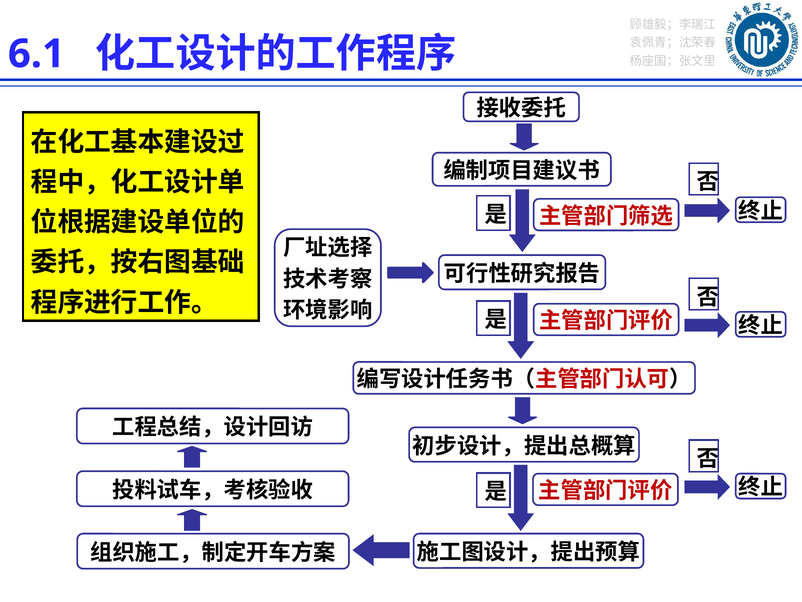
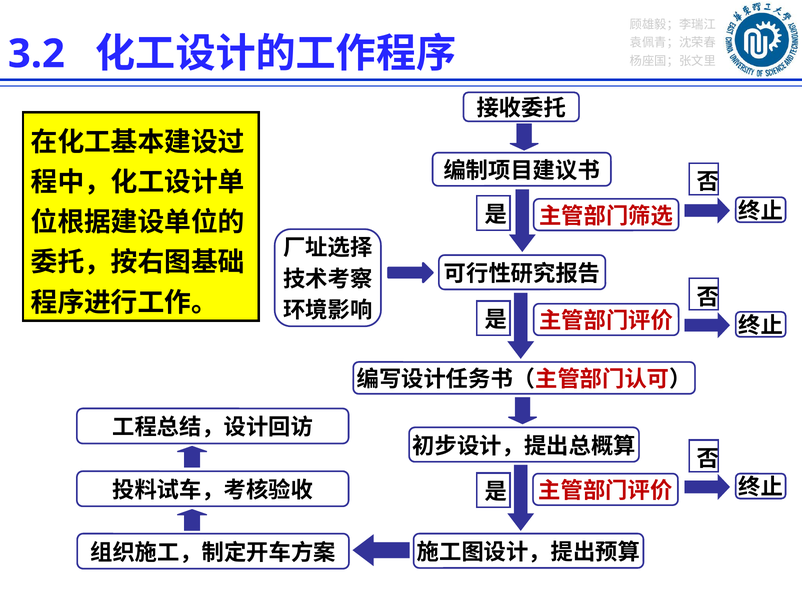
6.1: 6.1 -> 3.2 (36, 54)
